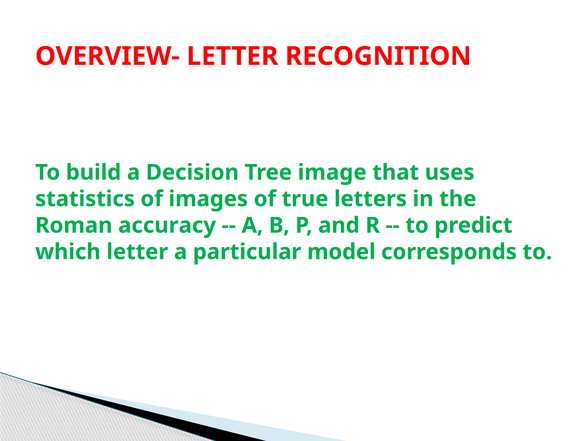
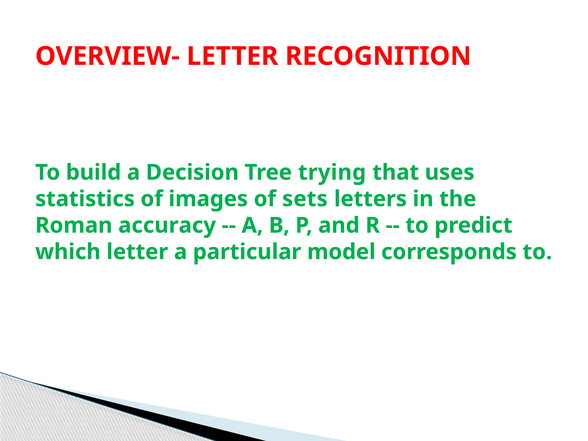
image: image -> trying (332, 172)
true: true -> sets (305, 199)
